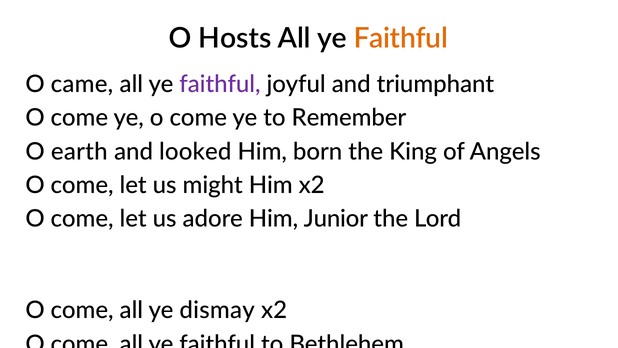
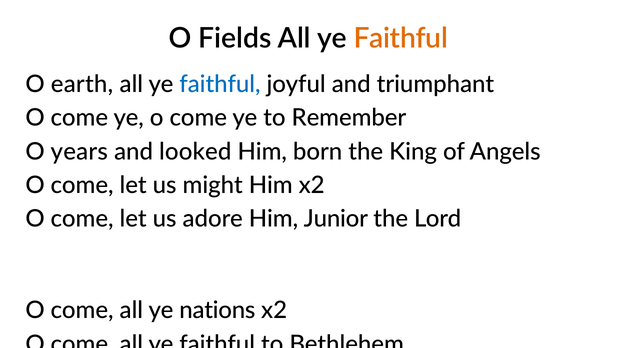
Hosts: Hosts -> Fields (235, 38)
came: came -> earth (82, 84)
faithful colour: purple -> blue (220, 84)
earth: earth -> years (79, 151)
dismay: dismay -> nations (217, 310)
